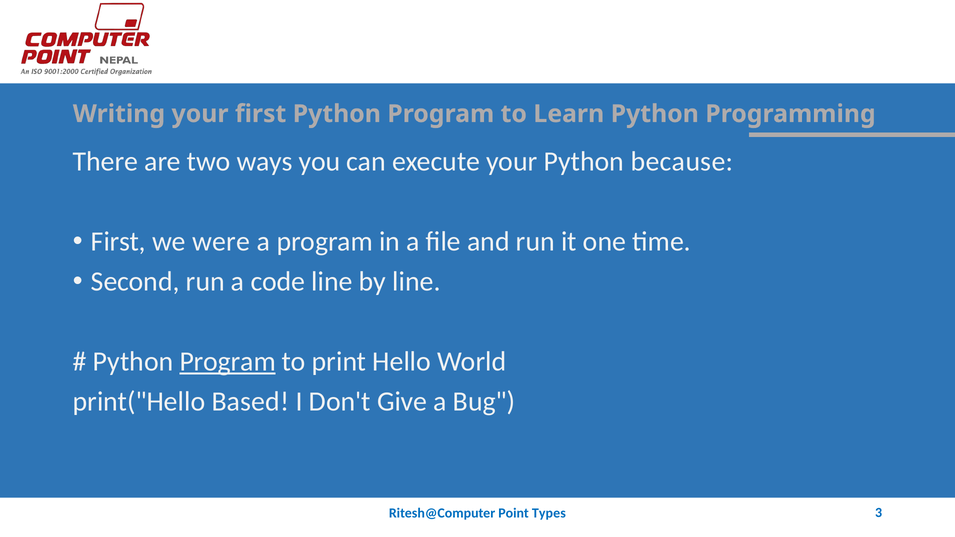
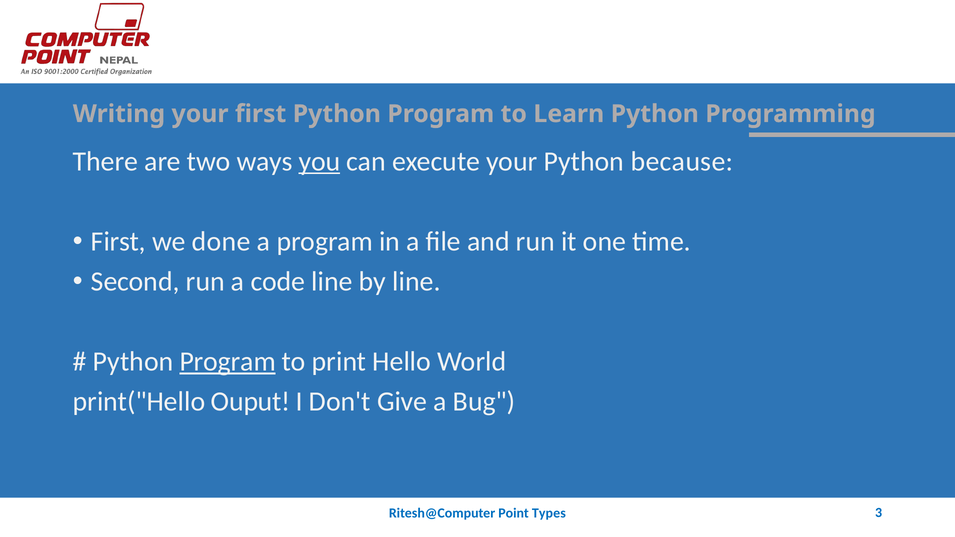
you underline: none -> present (319, 161)
were: were -> done (221, 242)
Based: Based -> Ouput (251, 402)
